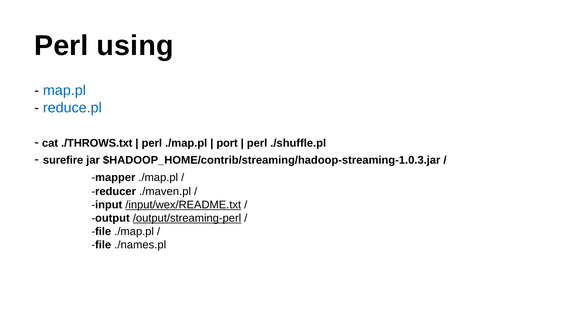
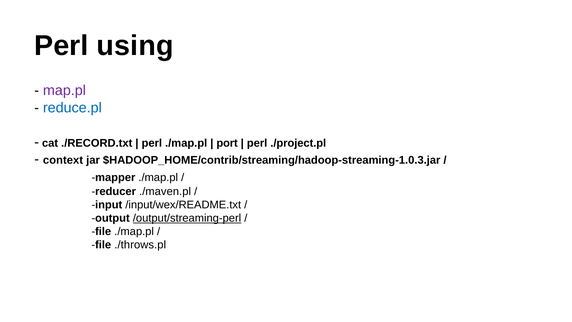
map.pl colour: blue -> purple (64, 90)
./THROWS.txt: ./THROWS.txt -> ./RECORD.txt (97, 143)
./shuffle.pl: ./shuffle.pl -> ./project.pl (298, 143)
surefire: surefire -> context (63, 160)
/input/wex/README.txt underline: present -> none (183, 205)
./names.pl: ./names.pl -> ./throws.pl (140, 245)
